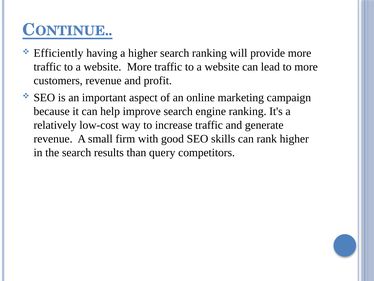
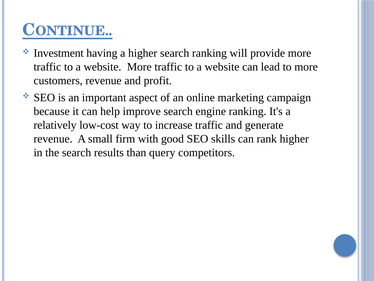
Efficiently: Efficiently -> Investment (59, 53)
